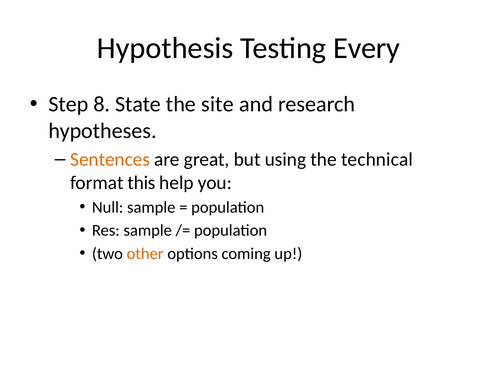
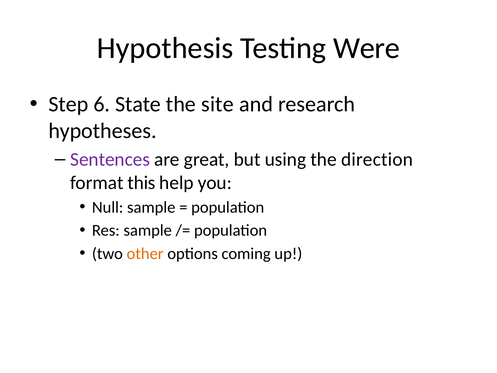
Every: Every -> Were (367, 48)
8: 8 -> 6 (102, 104)
Sentences colour: orange -> purple (110, 159)
technical: technical -> direction (377, 159)
